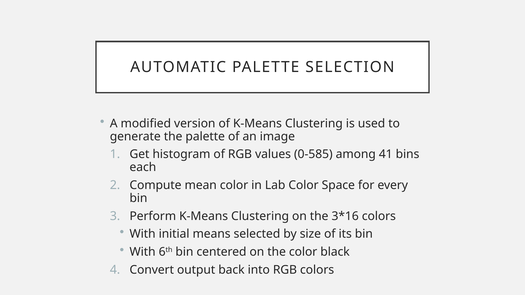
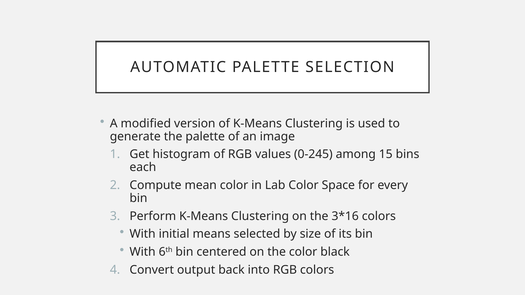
0-585: 0-585 -> 0-245 (313, 155)
41: 41 -> 15 (386, 155)
